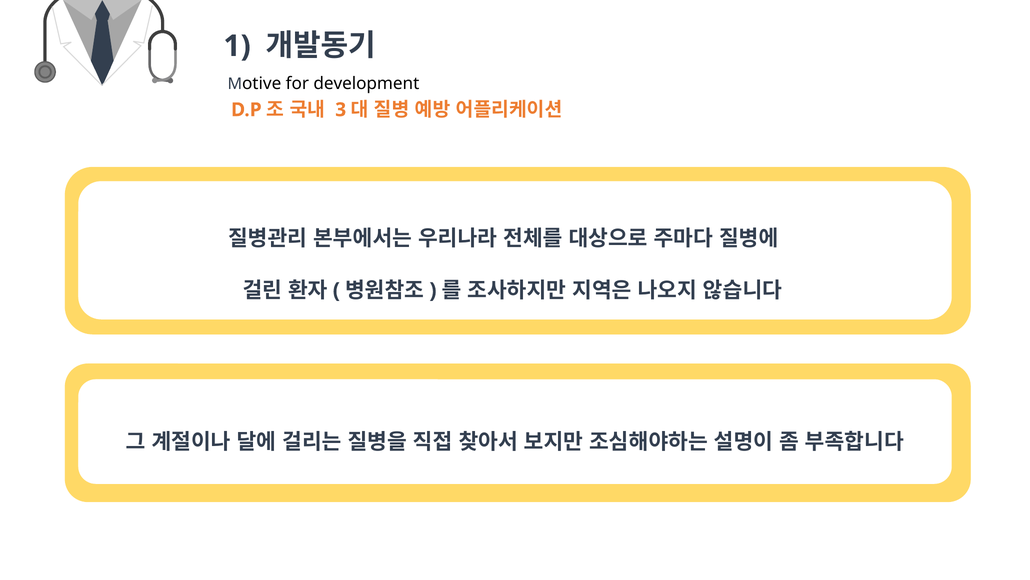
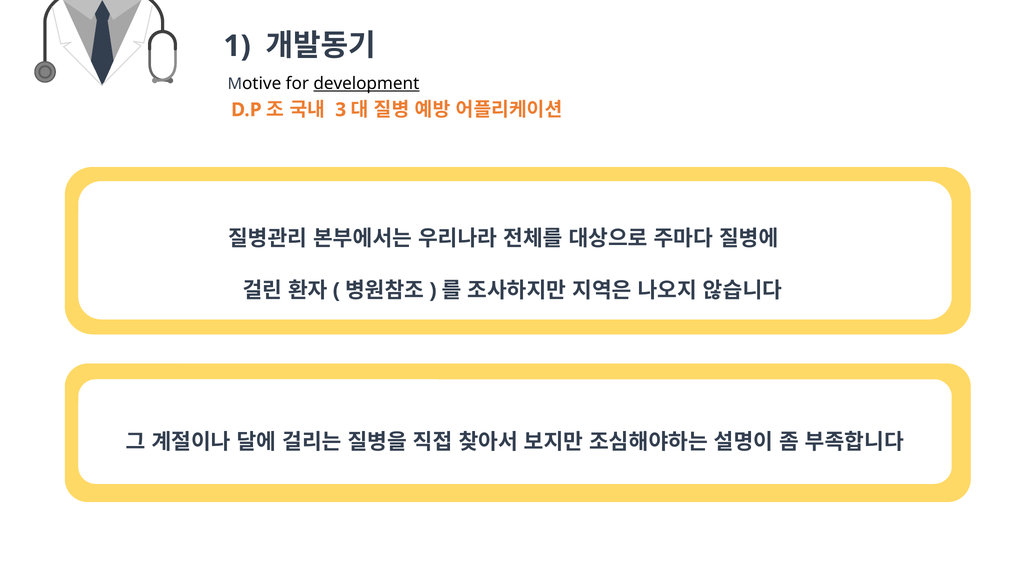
development underline: none -> present (366, 84)
